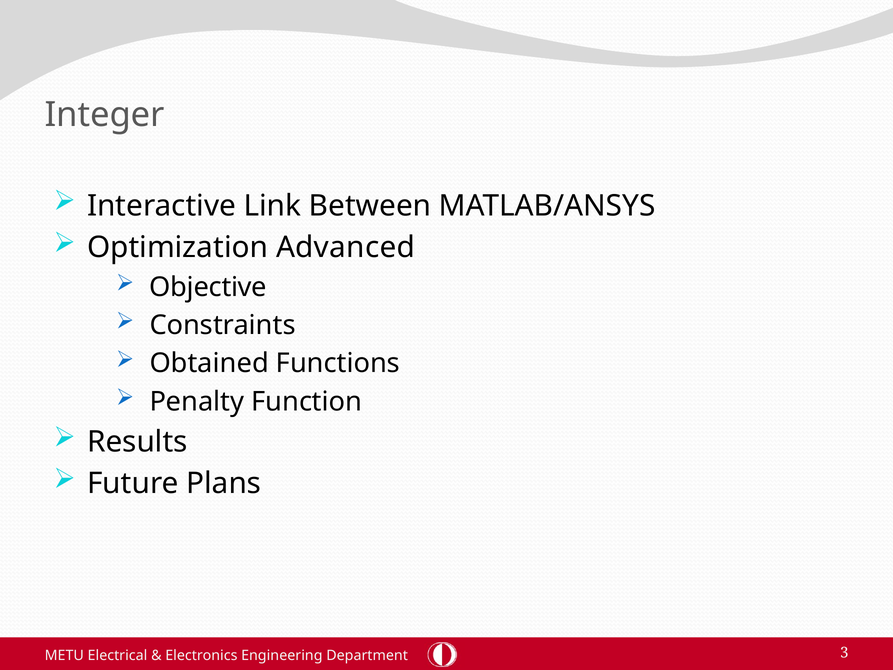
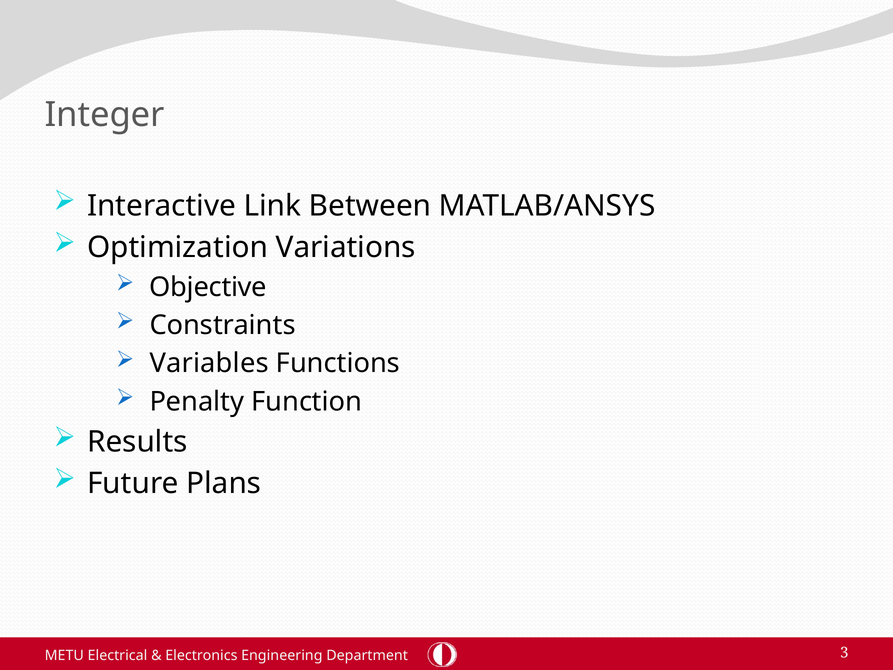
Advanced: Advanced -> Variations (346, 247)
Obtained: Obtained -> Variables (209, 363)
